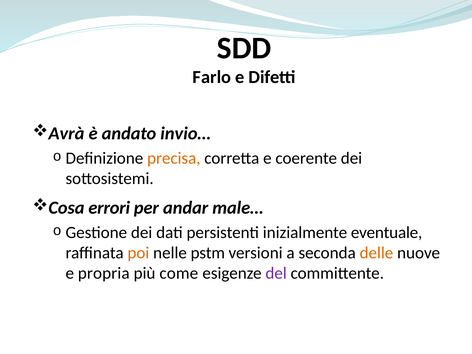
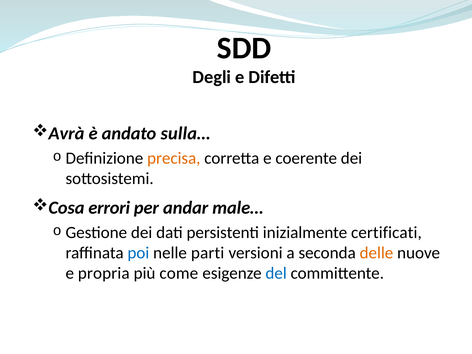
Farlo: Farlo -> Degli (212, 77)
invio…: invio… -> sulla… (185, 134)
eventuale: eventuale -> certificati (386, 232)
poi colour: orange -> blue (138, 253)
pstm: pstm -> parti (208, 253)
del colour: purple -> blue (276, 273)
